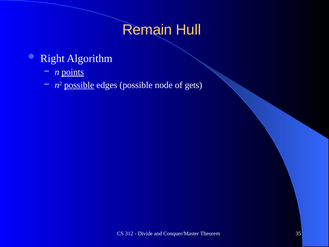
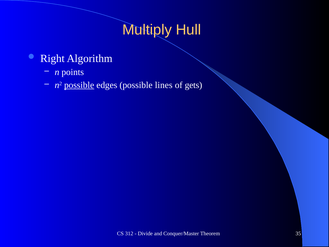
Remain: Remain -> Multiply (147, 30)
points underline: present -> none (73, 72)
node: node -> lines (164, 85)
